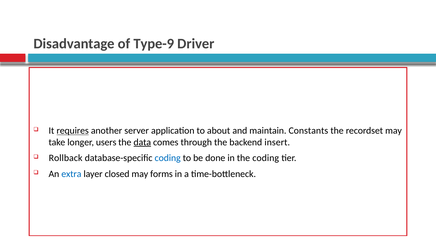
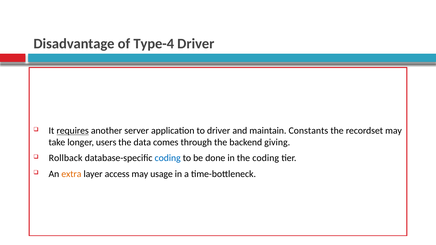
Type-9: Type-9 -> Type-4 (154, 44)
to about: about -> driver (219, 131)
data underline: present -> none (142, 142)
insert: insert -> giving (277, 142)
extra colour: blue -> orange (71, 174)
closed: closed -> access (117, 174)
forms: forms -> usage (162, 174)
